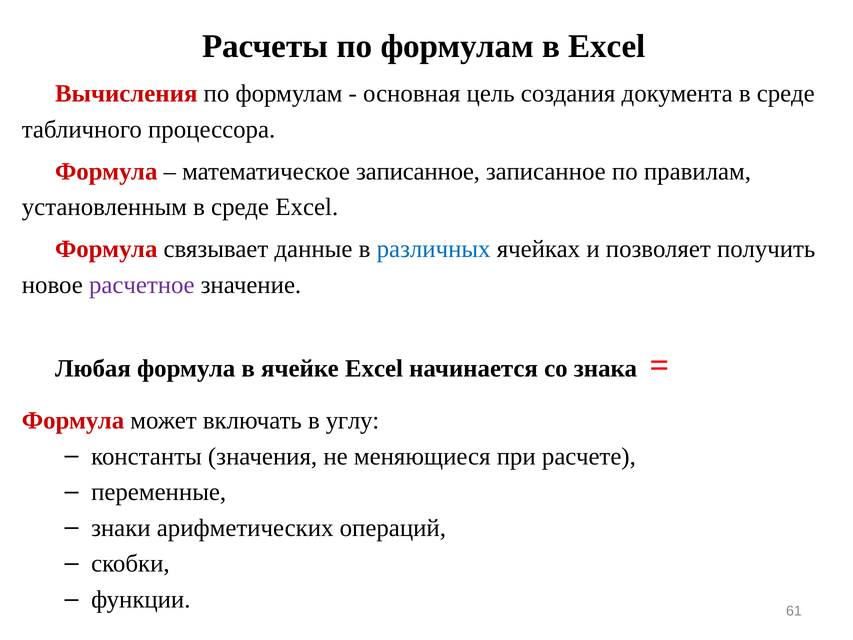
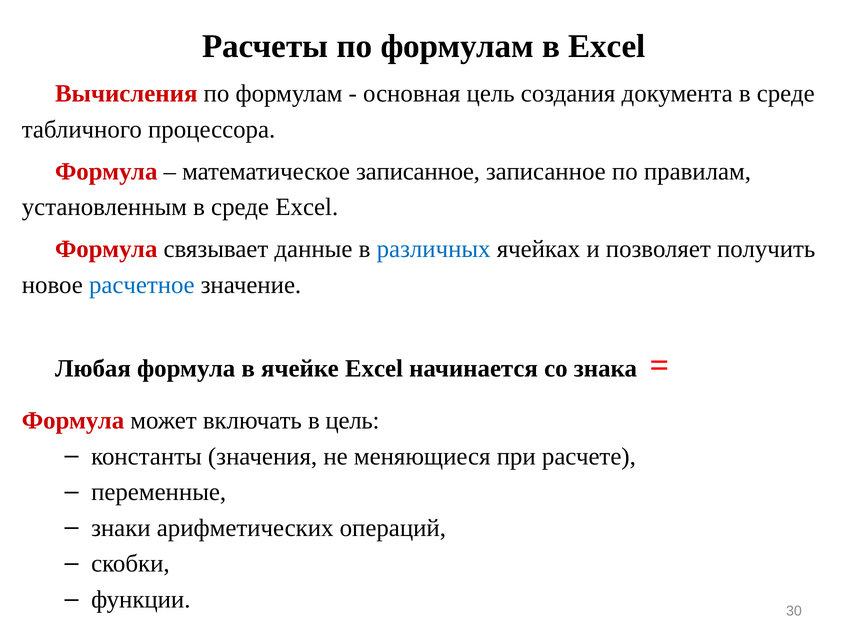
расчетное colour: purple -> blue (142, 285)
в углу: углу -> цель (352, 420)
61: 61 -> 30 (794, 611)
